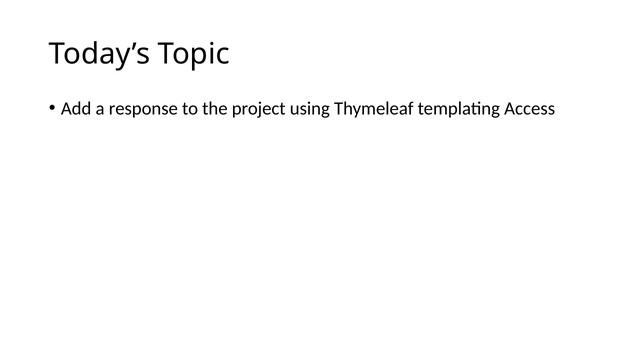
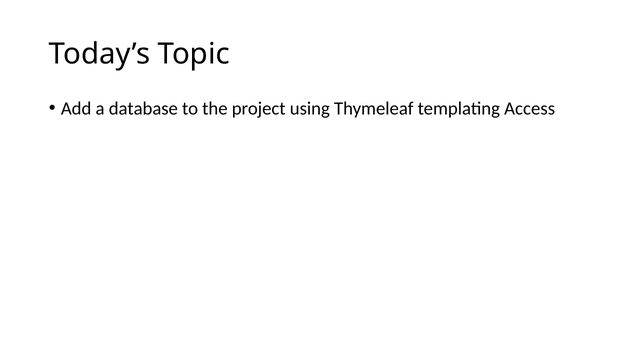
response: response -> database (143, 109)
